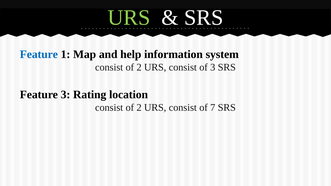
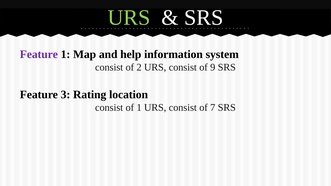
Feature colour: blue -> purple (39, 54)
of 3: 3 -> 9 (213, 67)
2: 2 -> 1 (139, 108)
